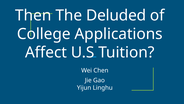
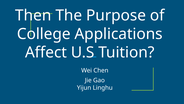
Deluded: Deluded -> Purpose (116, 15)
